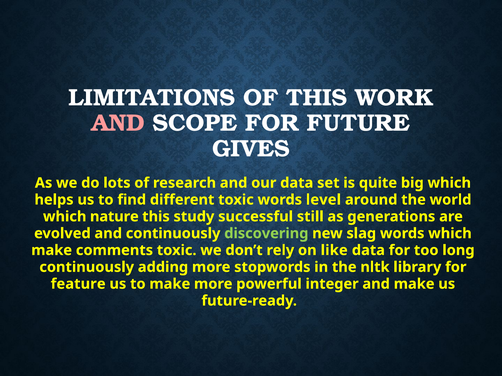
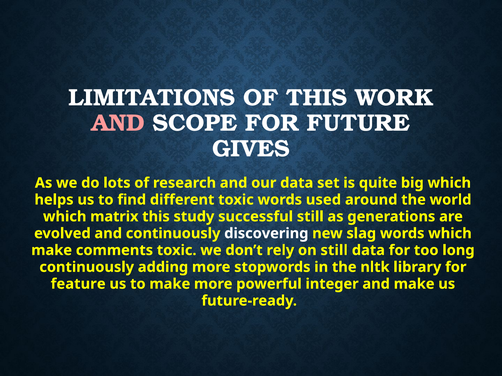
level: level -> used (323, 200)
nature: nature -> matrix (114, 217)
discovering colour: light green -> white (266, 234)
on like: like -> still (334, 251)
